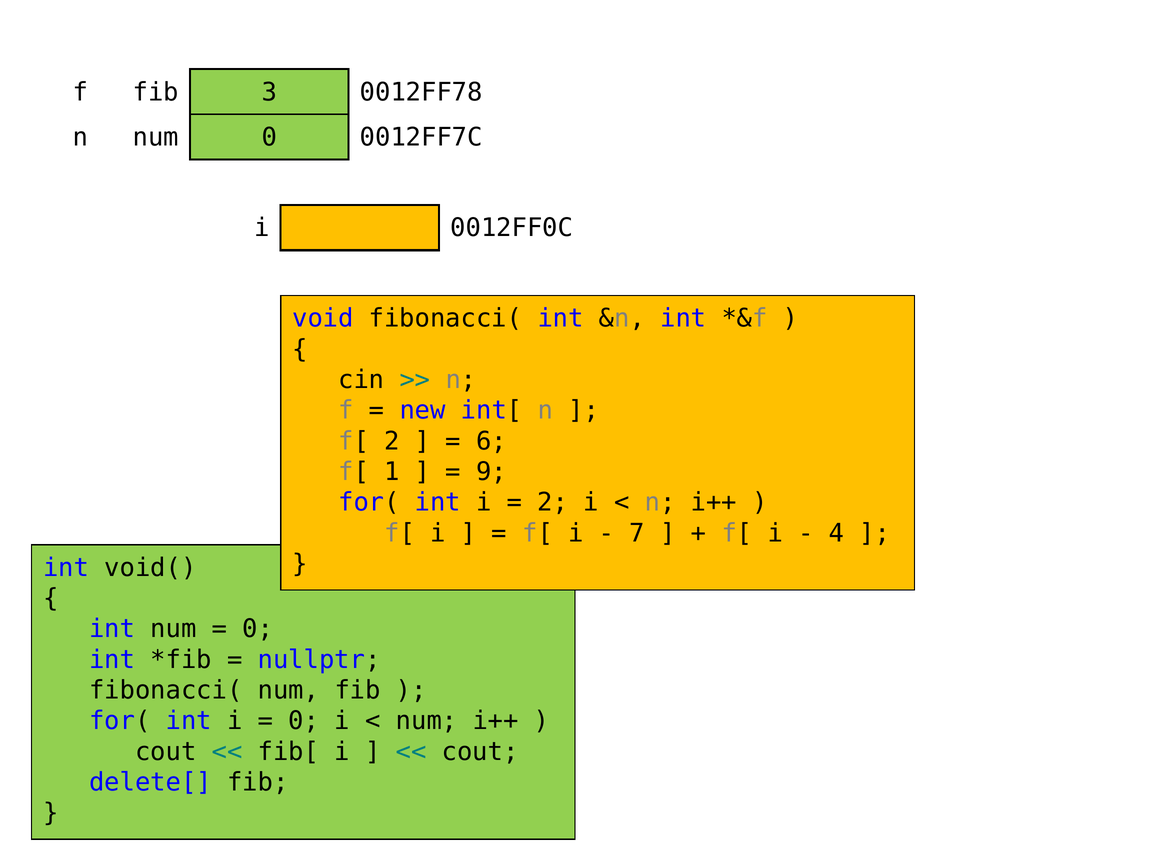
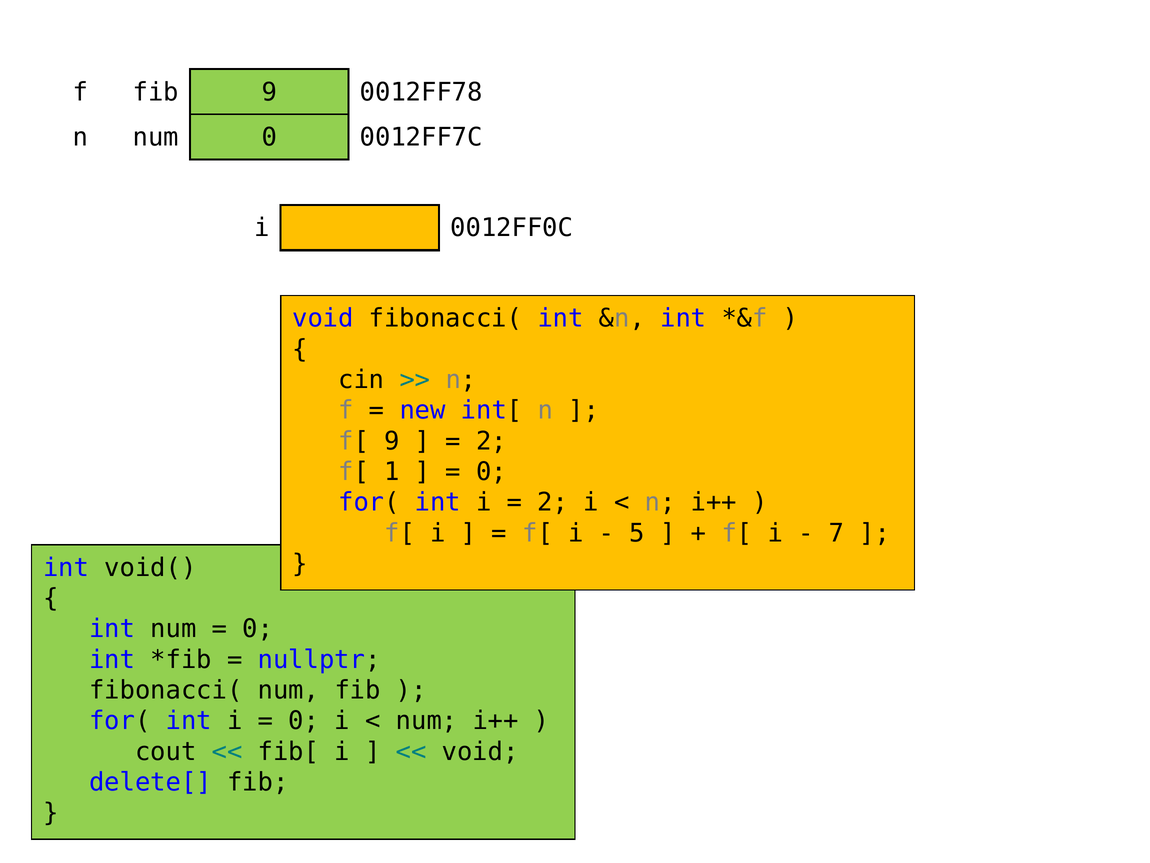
fib 3: 3 -> 9 (269, 92)
f[ 2: 2 -> 9 (392, 441)
6: 6 -> 2 (491, 441)
9: 9 -> 0 (491, 472)
7: 7 -> 5 (637, 533)
4: 4 -> 7 (837, 533)
cout: cout -> void (480, 751)
